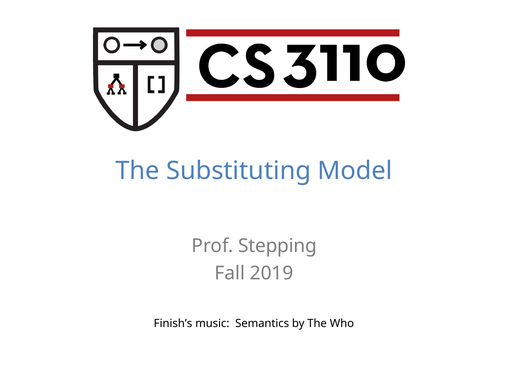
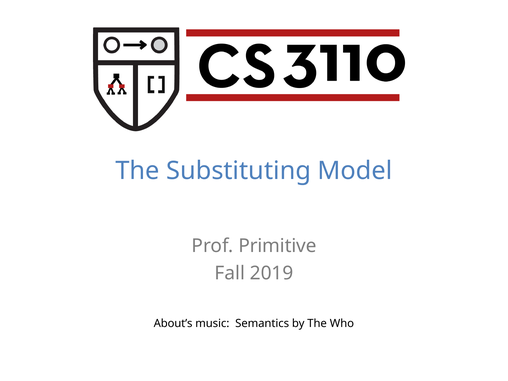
Stepping: Stepping -> Primitive (277, 246)
Finish’s: Finish’s -> About’s (173, 323)
